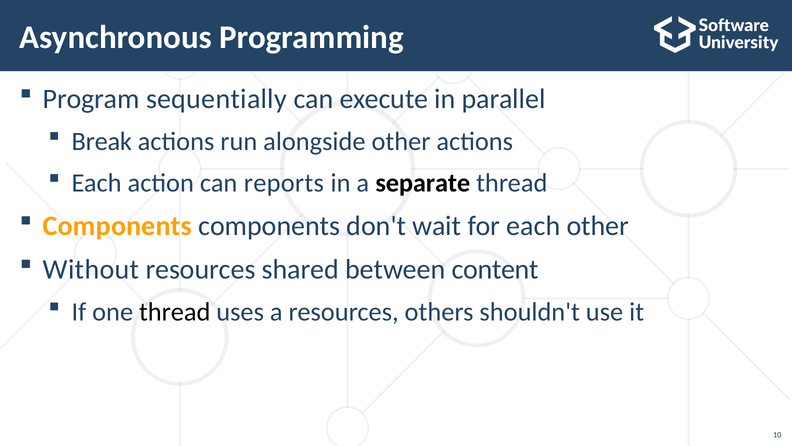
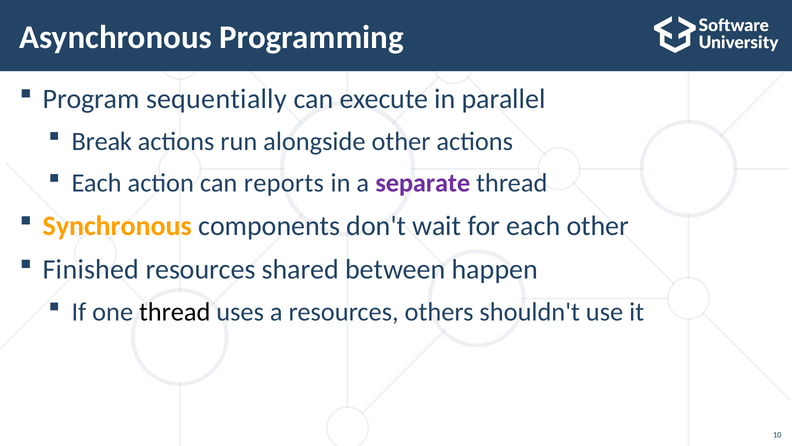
separate colour: black -> purple (423, 183)
Components: Components -> Synchronous (117, 226)
Without: Without -> Finished (91, 269)
content: content -> happen (495, 269)
